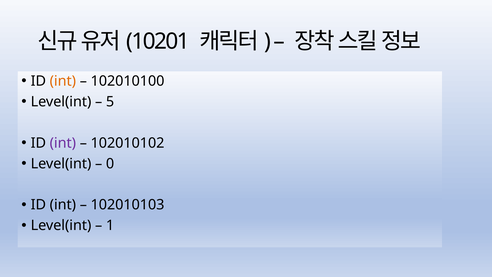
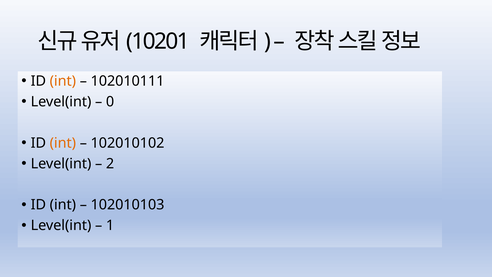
102010100: 102010100 -> 102010111 (128, 81)
5: 5 -> 0 (110, 102)
int colour: purple -> orange (63, 143)
0: 0 -> 2 (110, 163)
